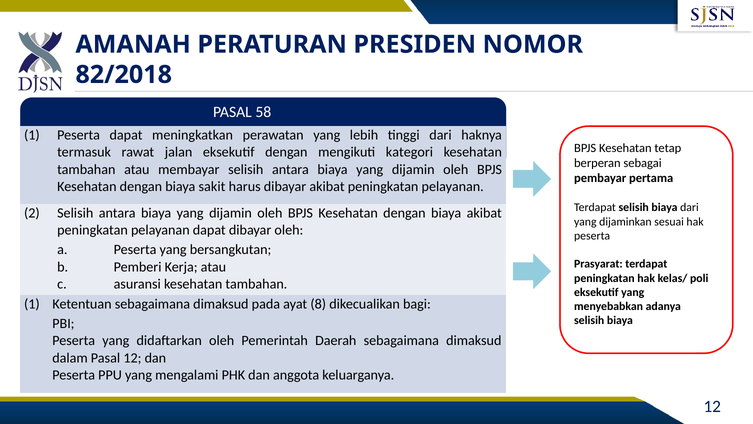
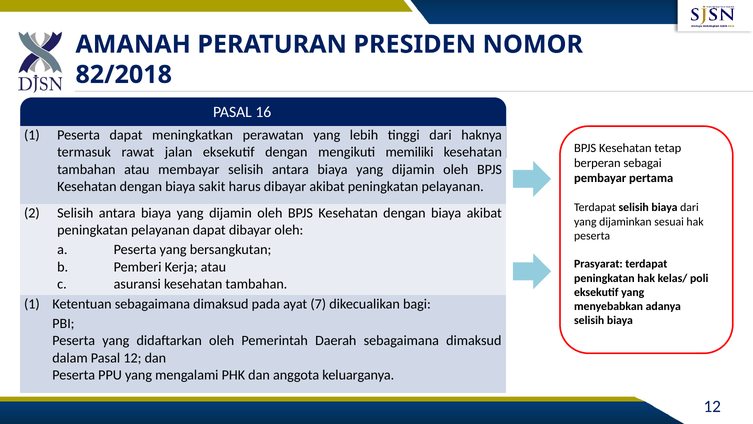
58: 58 -> 16 (263, 112)
kategori: kategori -> memiliki (410, 152)
8: 8 -> 7 (318, 304)
